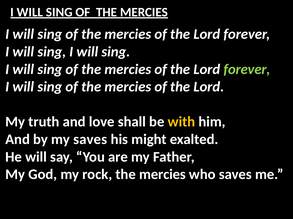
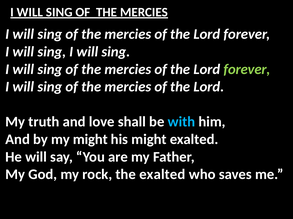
with colour: yellow -> light blue (181, 122)
my saves: saves -> might (90, 140)
rock the mercies: mercies -> exalted (162, 175)
